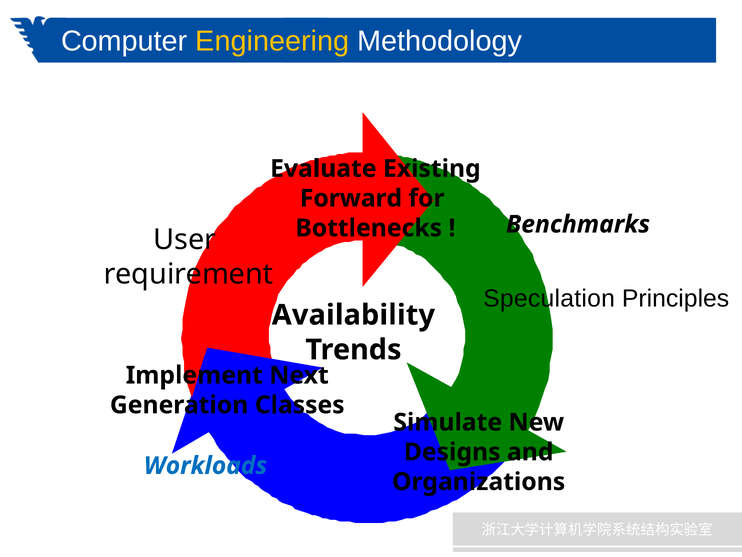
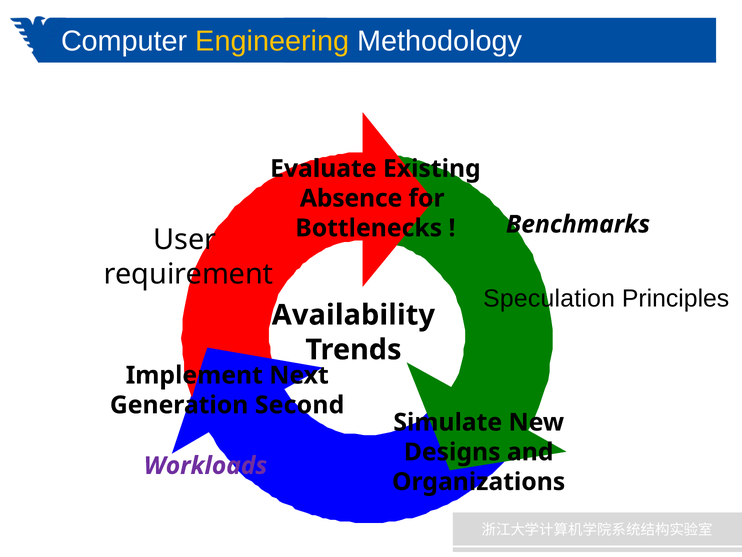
Forward: Forward -> Absence (351, 198)
Classes: Classes -> Second (300, 405)
Workloads colour: blue -> purple (205, 465)
